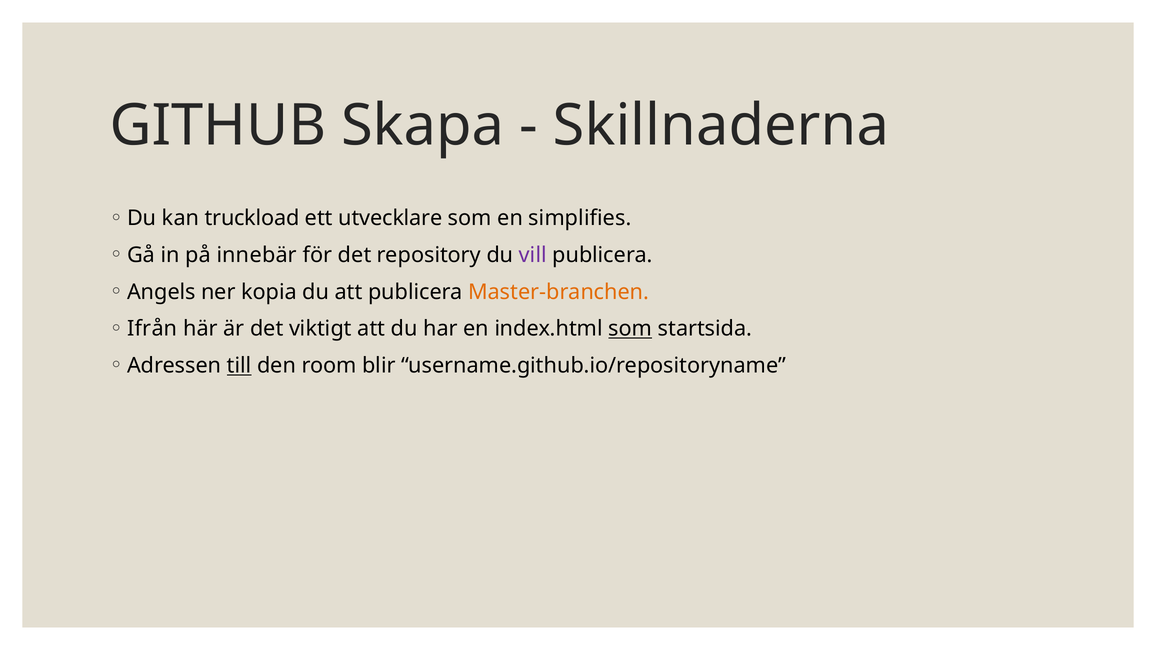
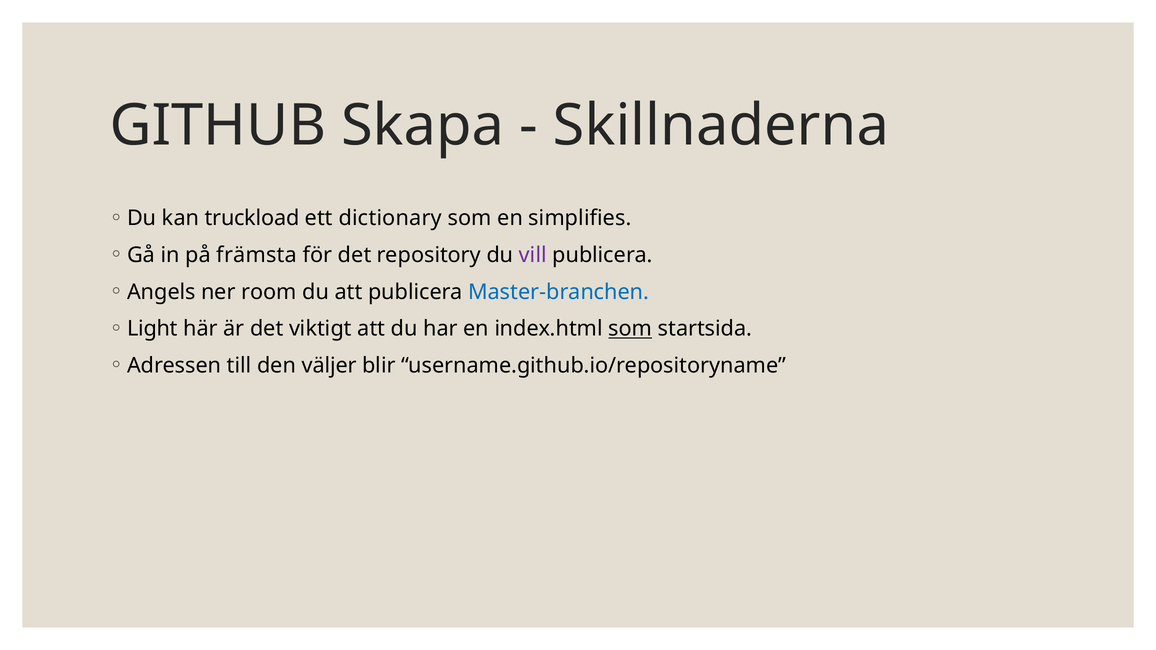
utvecklare: utvecklare -> dictionary (390, 218)
innebär: innebär -> främsta (257, 255)
kopia: kopia -> room (269, 292)
Master-branchen colour: orange -> blue (559, 292)
Ifrån: Ifrån -> Light (152, 329)
till underline: present -> none (239, 366)
room: room -> väljer (329, 366)
